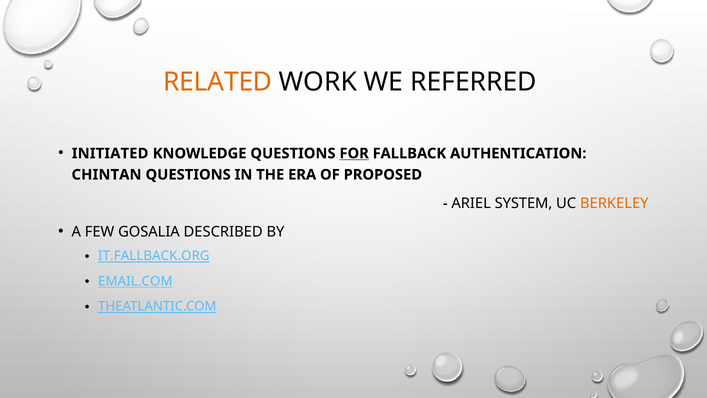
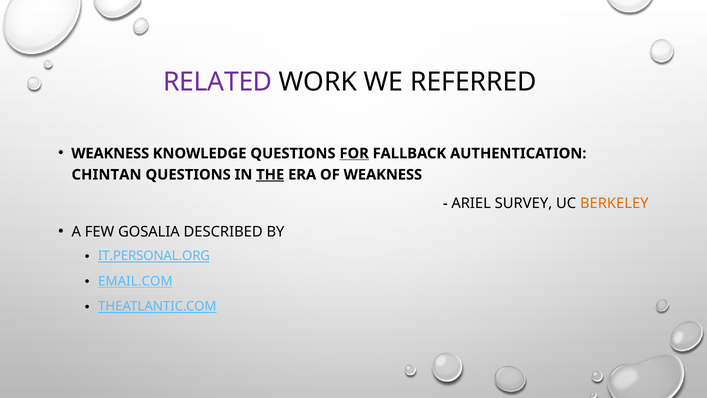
RELATED colour: orange -> purple (218, 82)
INITIATED: INITIATED -> WEAKNESS (110, 153)
THE underline: none -> present (270, 175)
OF PROPOSED: PROPOSED -> WEAKNESS (383, 175)
SYSTEM: SYSTEM -> SURVEY (523, 203)
IT.FALLBACK.ORG: IT.FALLBACK.ORG -> IT.PERSONAL.ORG (154, 256)
